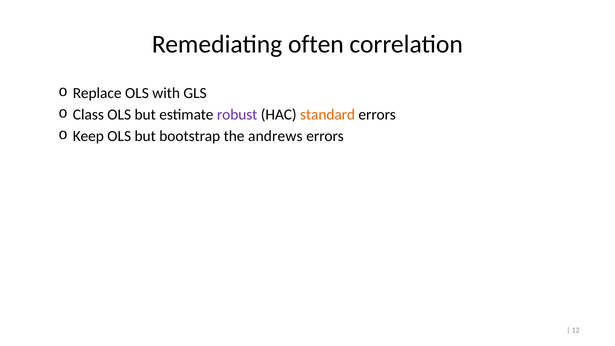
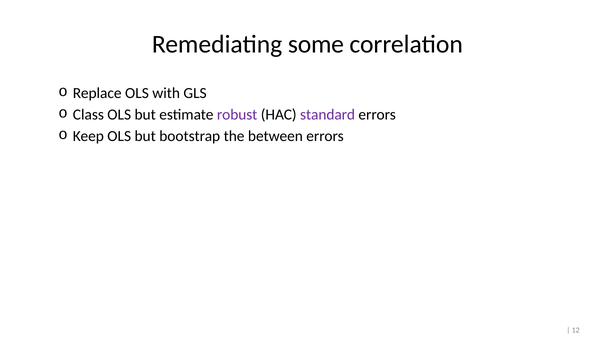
often: often -> some (316, 44)
standard colour: orange -> purple (328, 115)
andrews: andrews -> between (275, 136)
